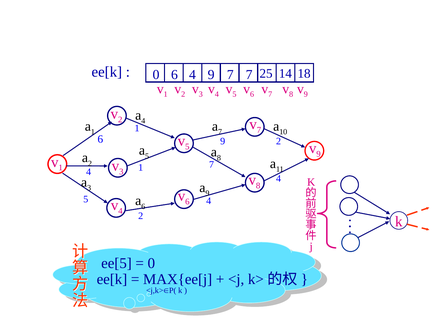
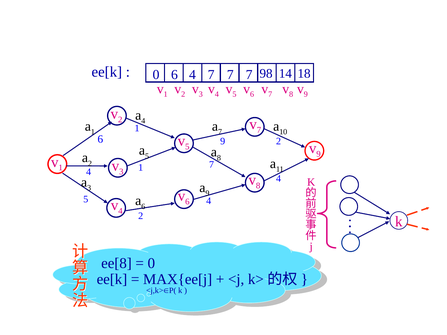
4 9: 9 -> 7 (211, 75)
25: 25 -> 98 (266, 73)
ee[5: ee[5 -> ee[8 (116, 263)
